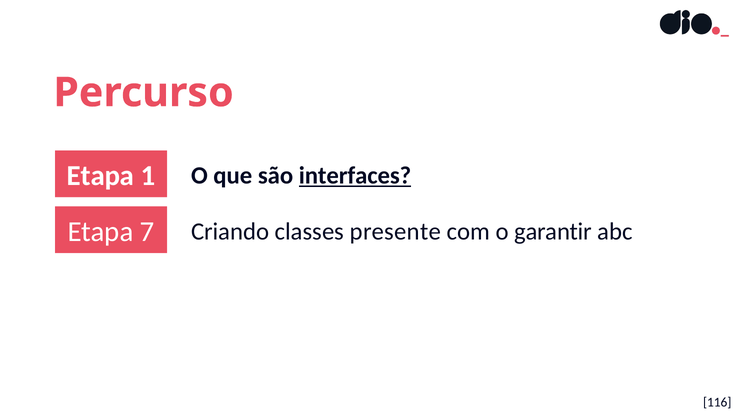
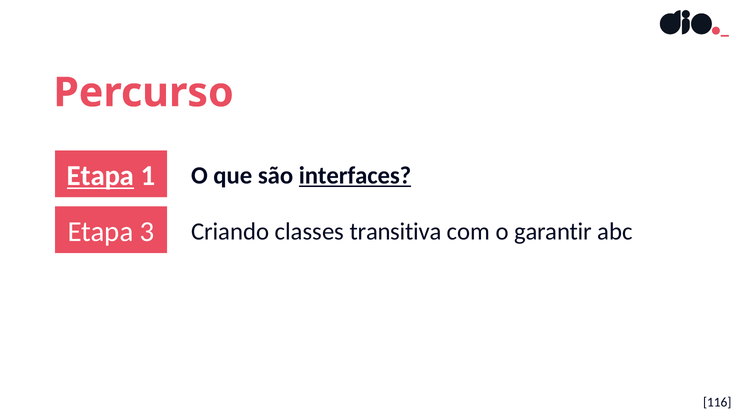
Etapa underline: none -> present (101, 176)
7: 7 -> 3 (147, 231)
presente: presente -> transitiva (396, 231)
